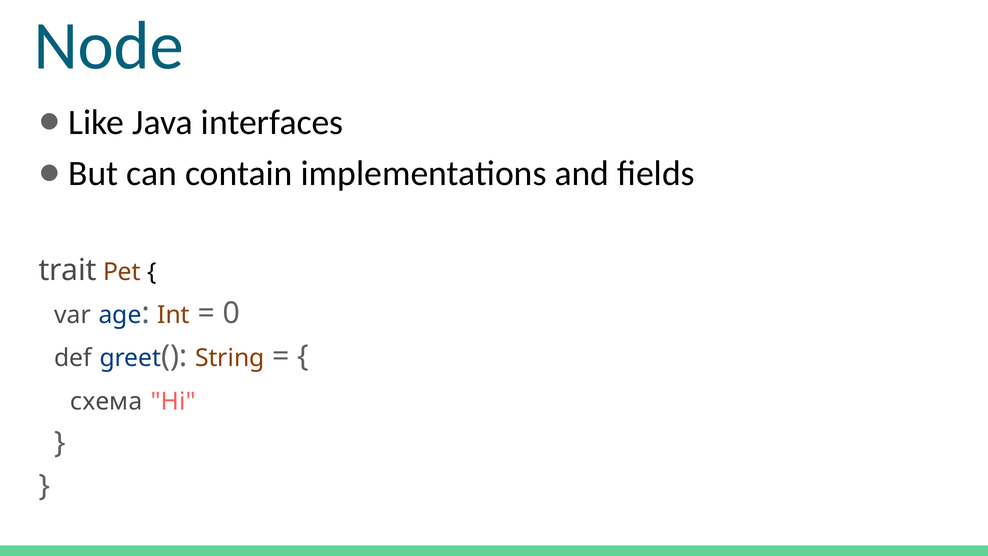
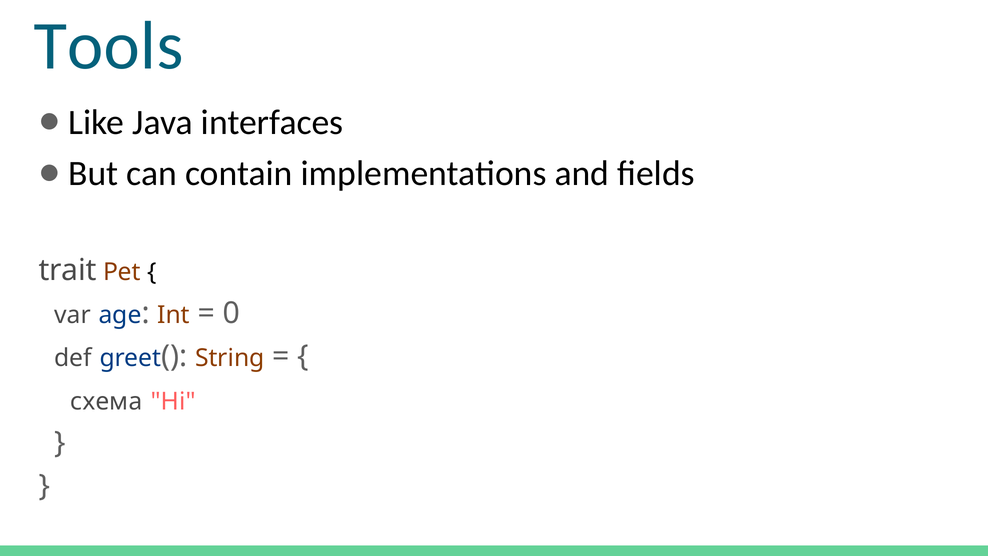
Node: Node -> Tools (109, 46)
